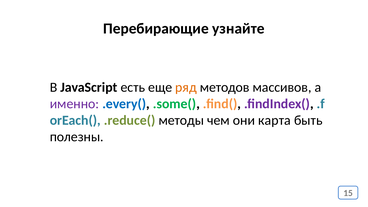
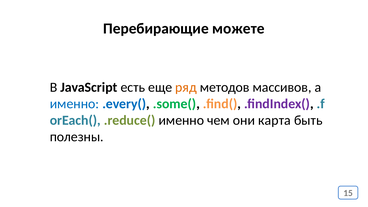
узнайте: узнайте -> можете (238, 29)
именно colour: purple -> blue (74, 104)
.reduce( методы: методы -> именно (181, 120)
